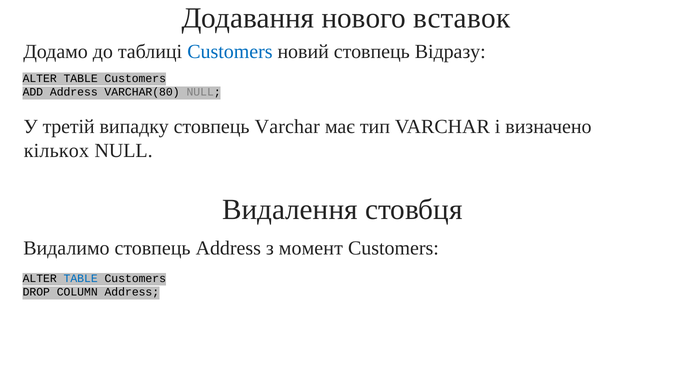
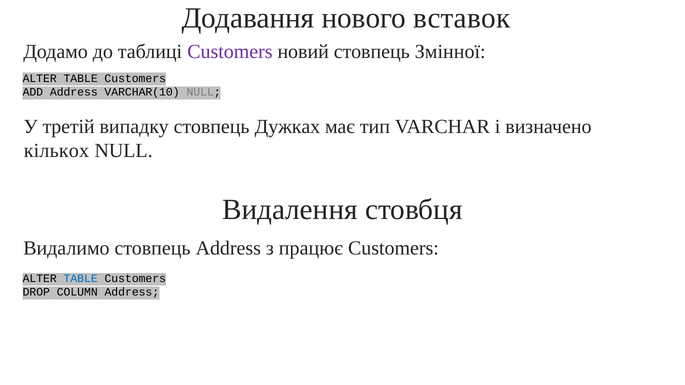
Customers colour: blue -> purple (230, 52)
Відразу: Відразу -> Змінної (450, 52)
VARCHAR(80: VARCHAR(80 -> VARCHAR(10 (142, 92)
стовпець Varchar: Varchar -> Дужках (287, 127)
момент: момент -> працює (311, 249)
